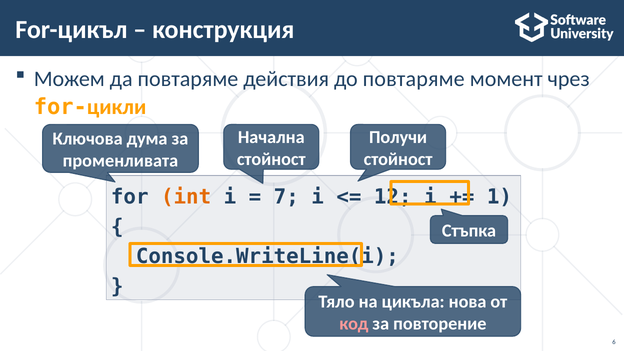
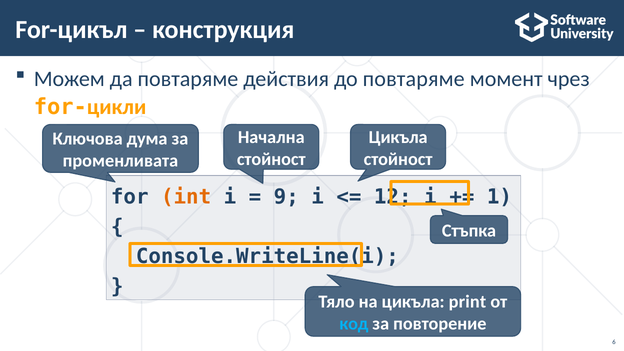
Получи: Получи -> Цикъла (398, 137)
7: 7 -> 9 (286, 197)
нова: нова -> print (467, 302)
код colour: pink -> light blue (354, 324)
